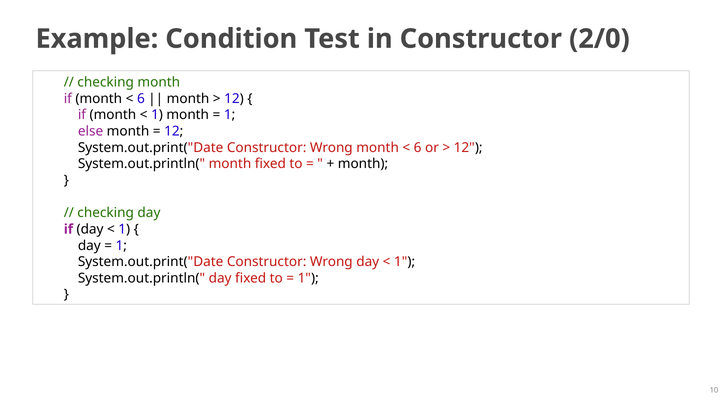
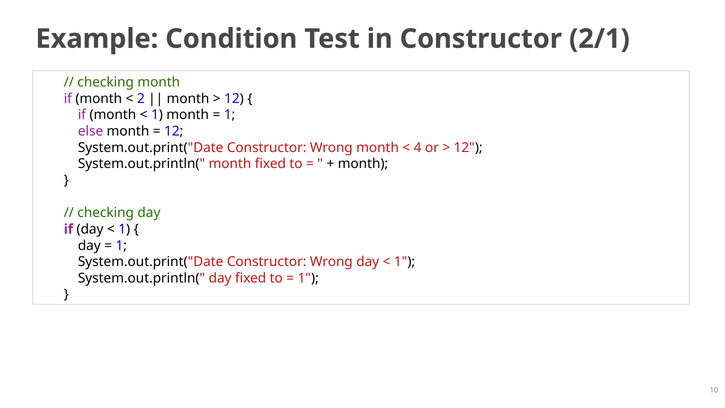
2/0: 2/0 -> 2/1 (599, 39)
6: 6 -> 2 (141, 99)
6: 6 -> 4 (418, 148)
